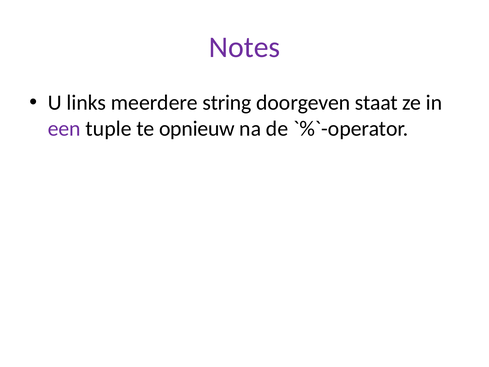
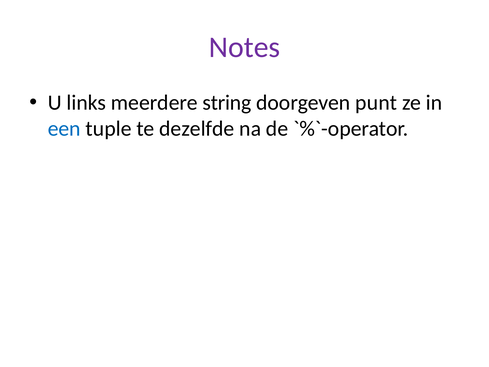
staat: staat -> punt (376, 103)
een colour: purple -> blue (64, 129)
opnieuw: opnieuw -> dezelfde (197, 129)
